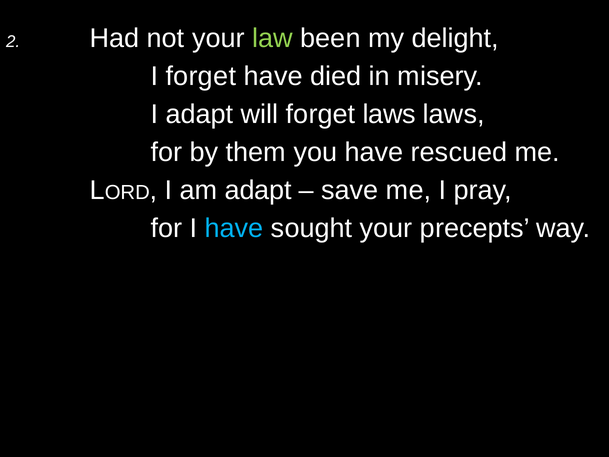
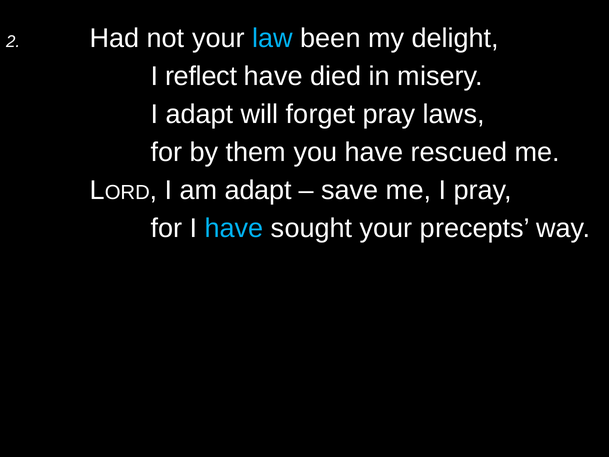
law colour: light green -> light blue (272, 39)
I forget: forget -> reflect (201, 76)
forget laws: laws -> pray (389, 114)
